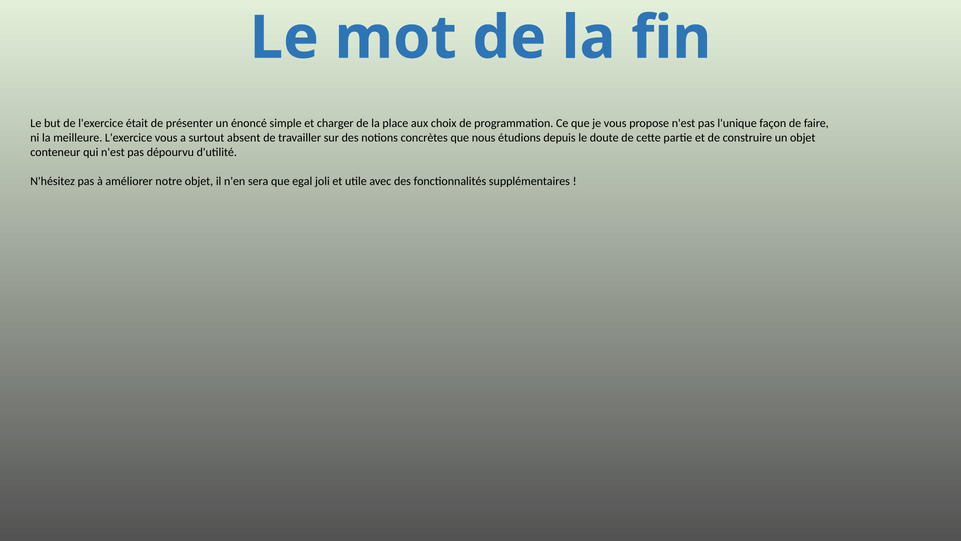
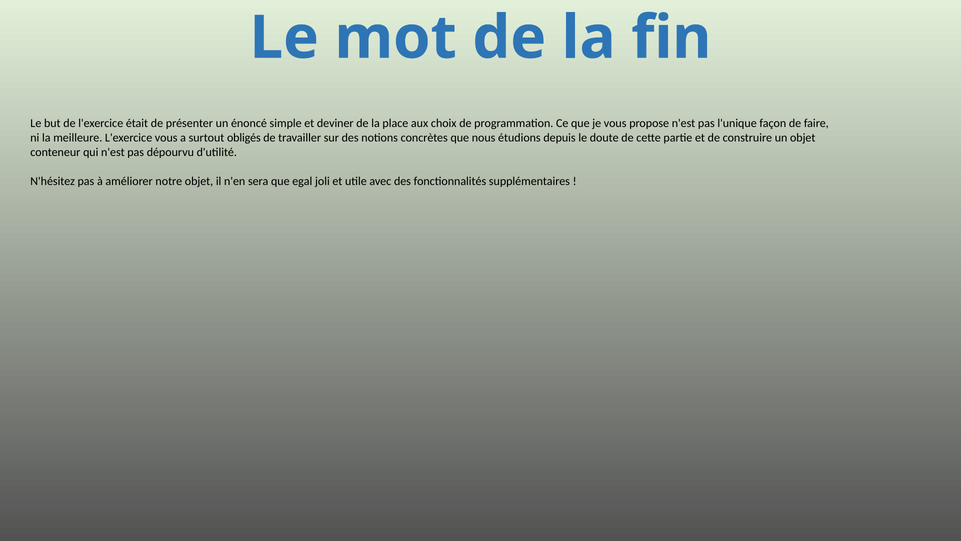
charger: charger -> deviner (335, 123)
absent: absent -> obligés (244, 138)
